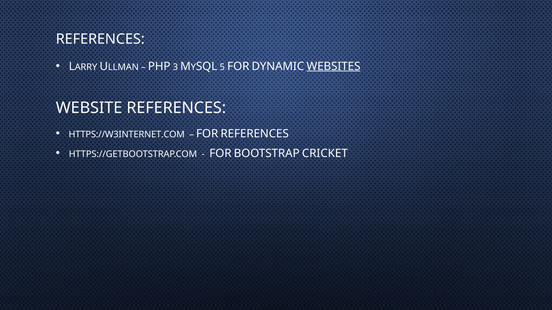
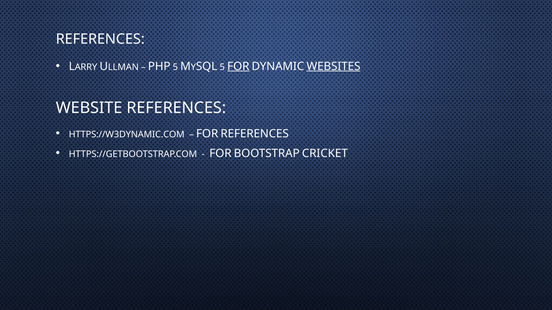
PHP 3: 3 -> 5 (175, 67)
FOR underline: none -> present (238, 66)
HTTPS://W3INTERNET.COM: HTTPS://W3INTERNET.COM -> HTTPS://W3DYNAMIC.COM (127, 135)
